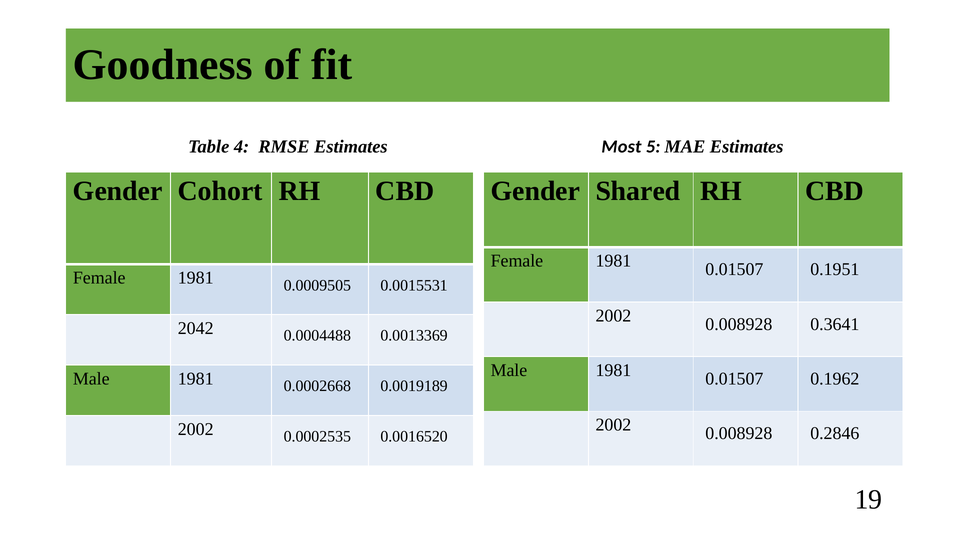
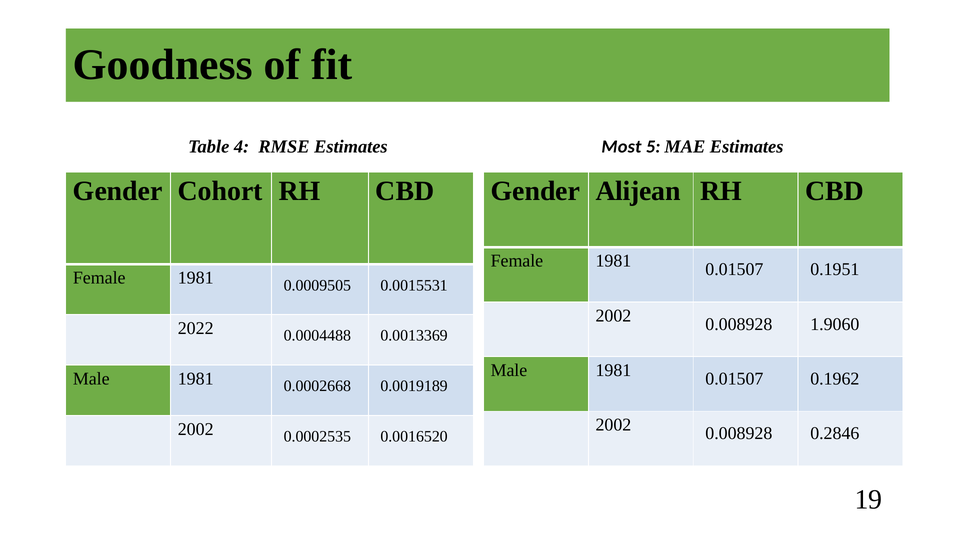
Shared: Shared -> Alijean (638, 191)
0.3641: 0.3641 -> 1.9060 (835, 324)
2042: 2042 -> 2022 (196, 328)
